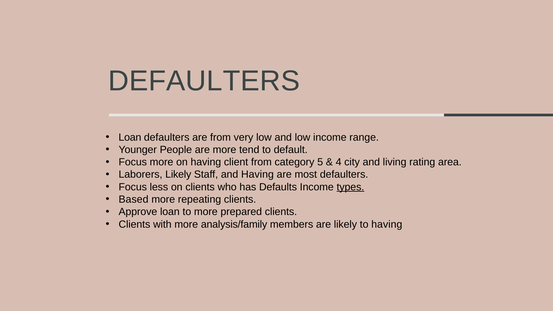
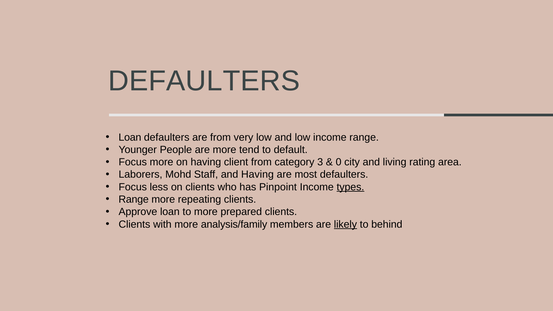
5: 5 -> 3 (320, 162)
4: 4 -> 0 (339, 162)
Laborers Likely: Likely -> Mohd (178, 175)
Defaults: Defaults -> Pinpoint (278, 187)
Based: Based -> Range (134, 199)
likely underline: none -> present (345, 224)
to having: having -> behind (387, 224)
